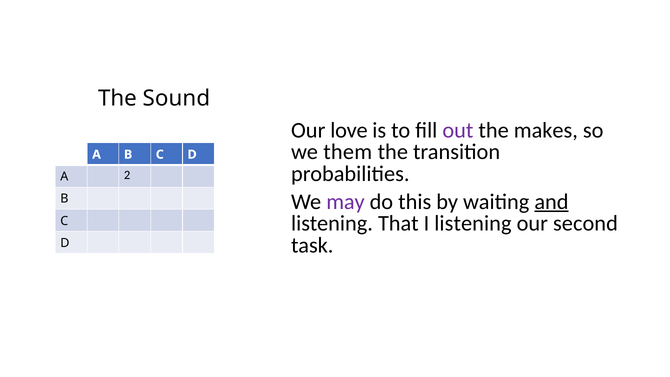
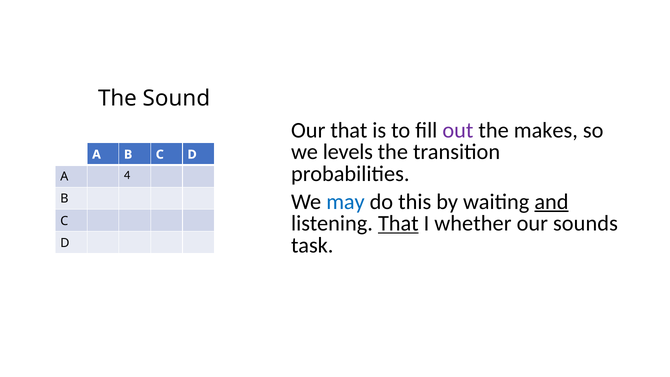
Our love: love -> that (349, 130)
them: them -> levels (348, 152)
2: 2 -> 4 (127, 175)
may colour: purple -> blue (345, 202)
That underline: none -> present (398, 223)
I listening: listening -> whether (473, 223)
second: second -> sounds (585, 223)
